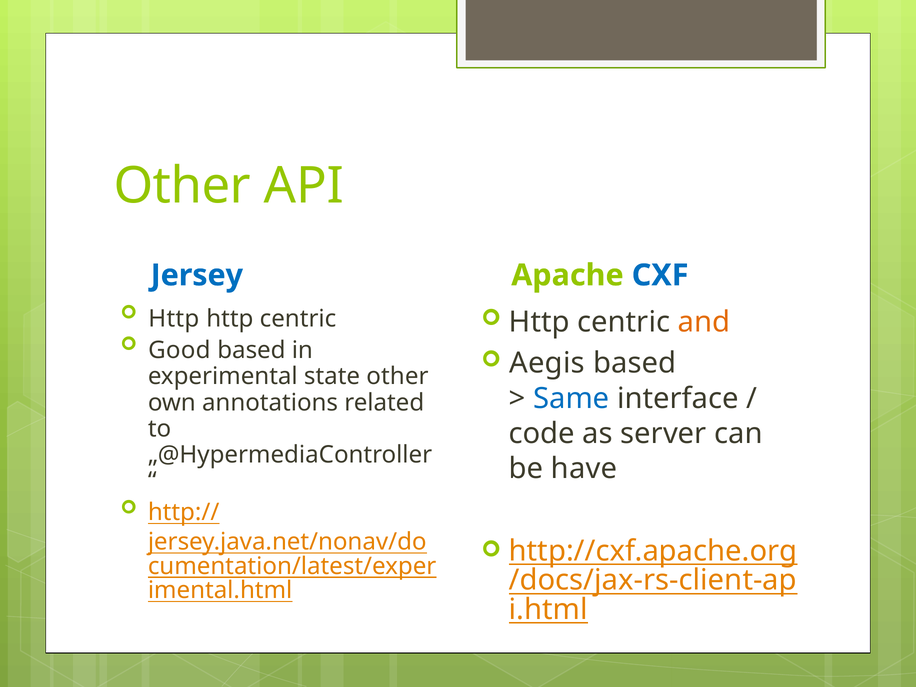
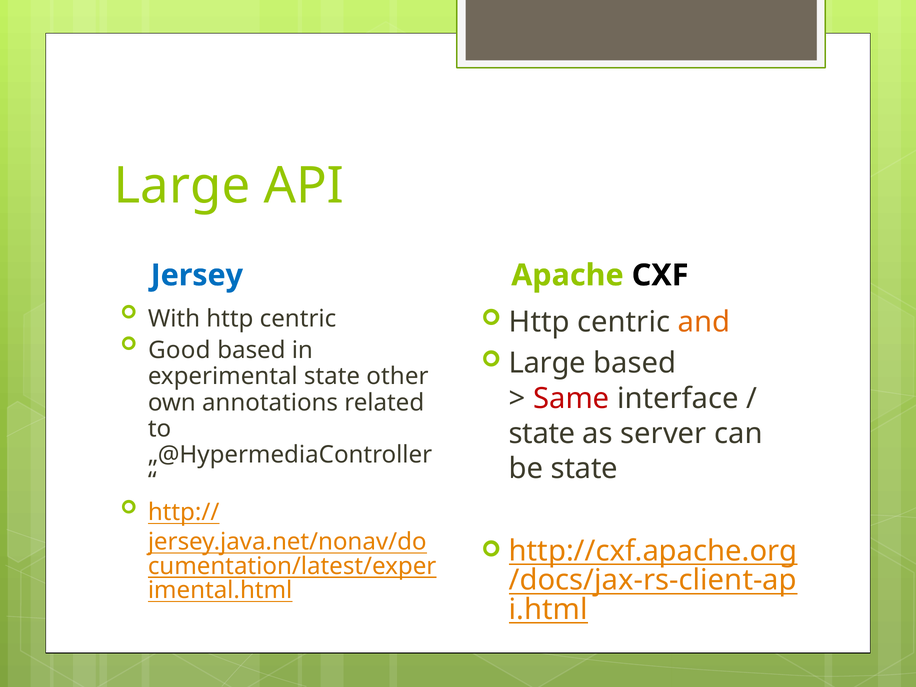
Other: Other -> Large (182, 186)
CXF colour: blue -> black (660, 275)
Http: Http -> With (174, 319)
Aegis: Aegis -> Large (547, 363)
Same colour: blue -> red (571, 398)
code: code -> state (542, 434)
be have: have -> state (584, 469)
